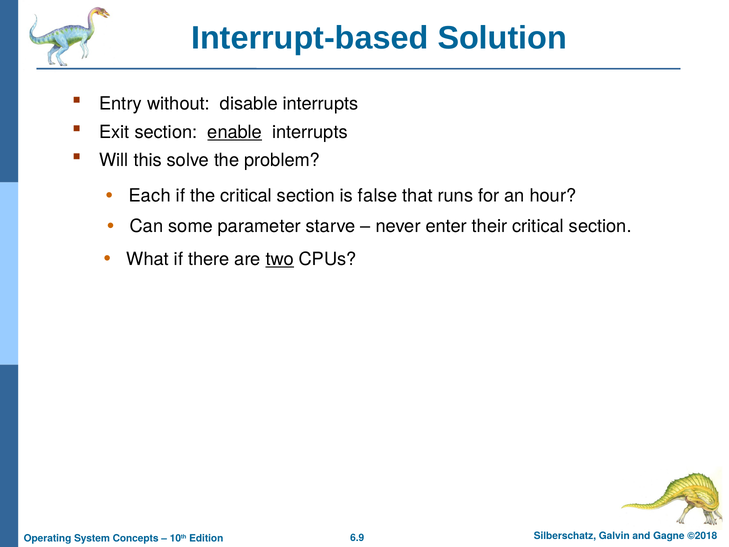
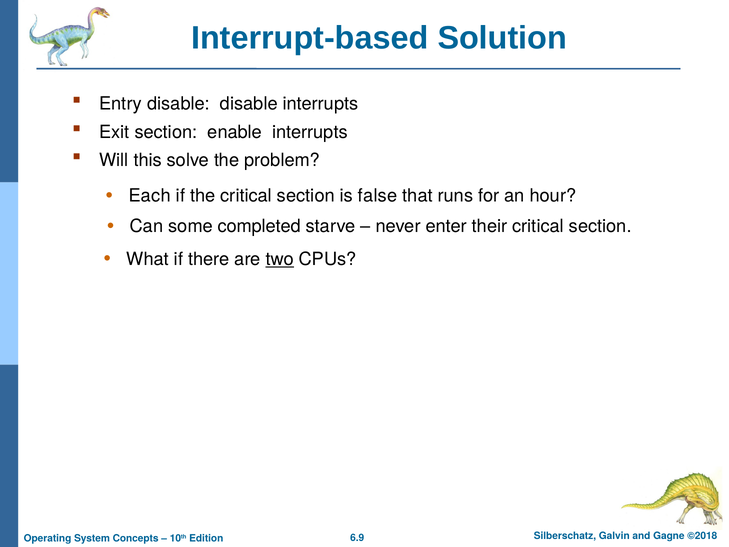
Entry without: without -> disable (179, 104)
enable underline: present -> none (235, 132)
parameter: parameter -> completed (259, 226)
